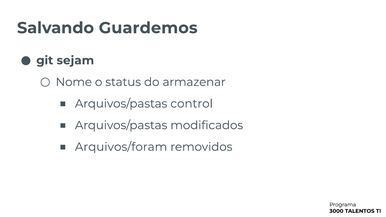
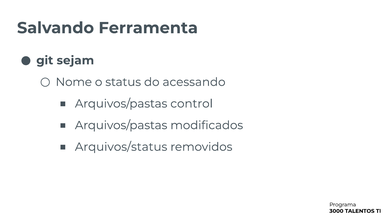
Guardemos: Guardemos -> Ferramenta (148, 28)
armazenar: armazenar -> acessando (194, 82)
Arquivos/foram: Arquivos/foram -> Arquivos/status (121, 147)
